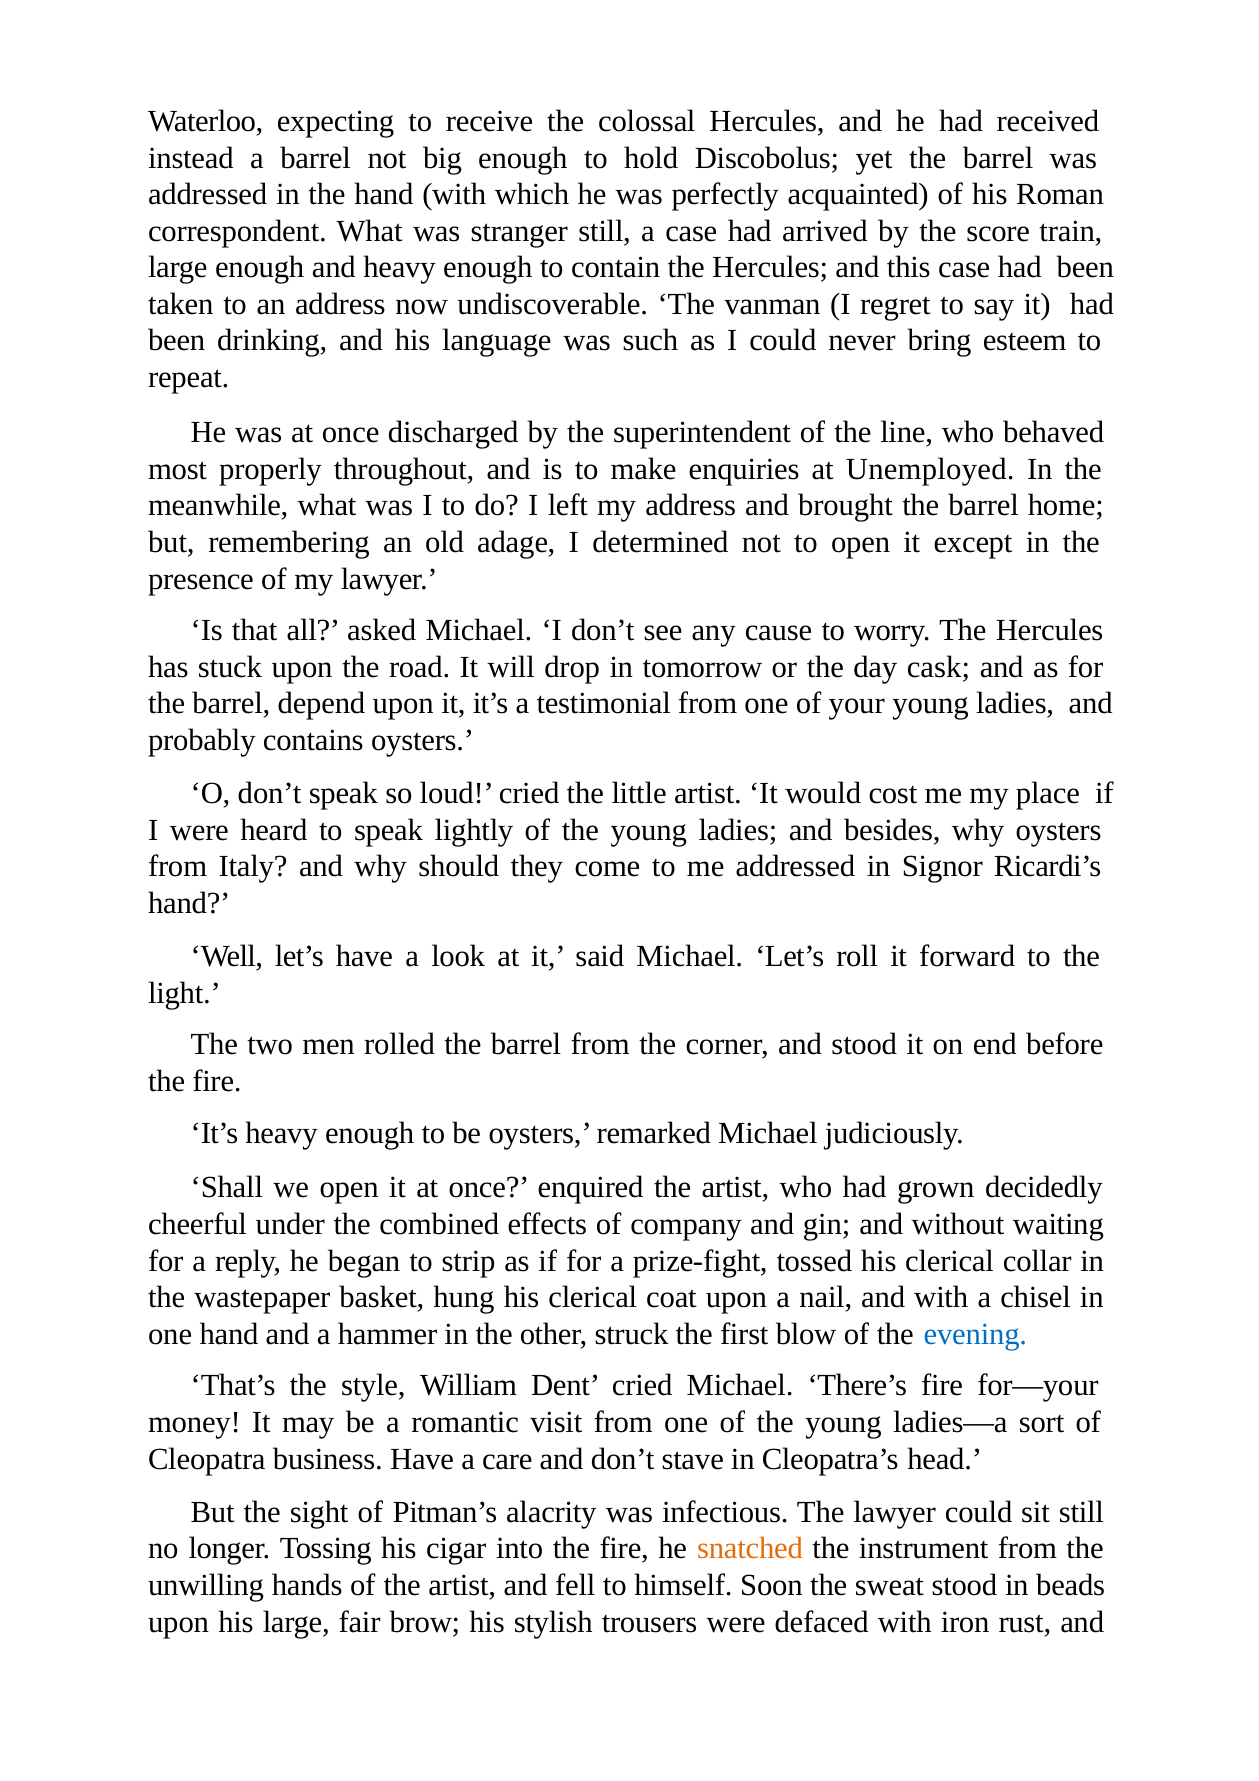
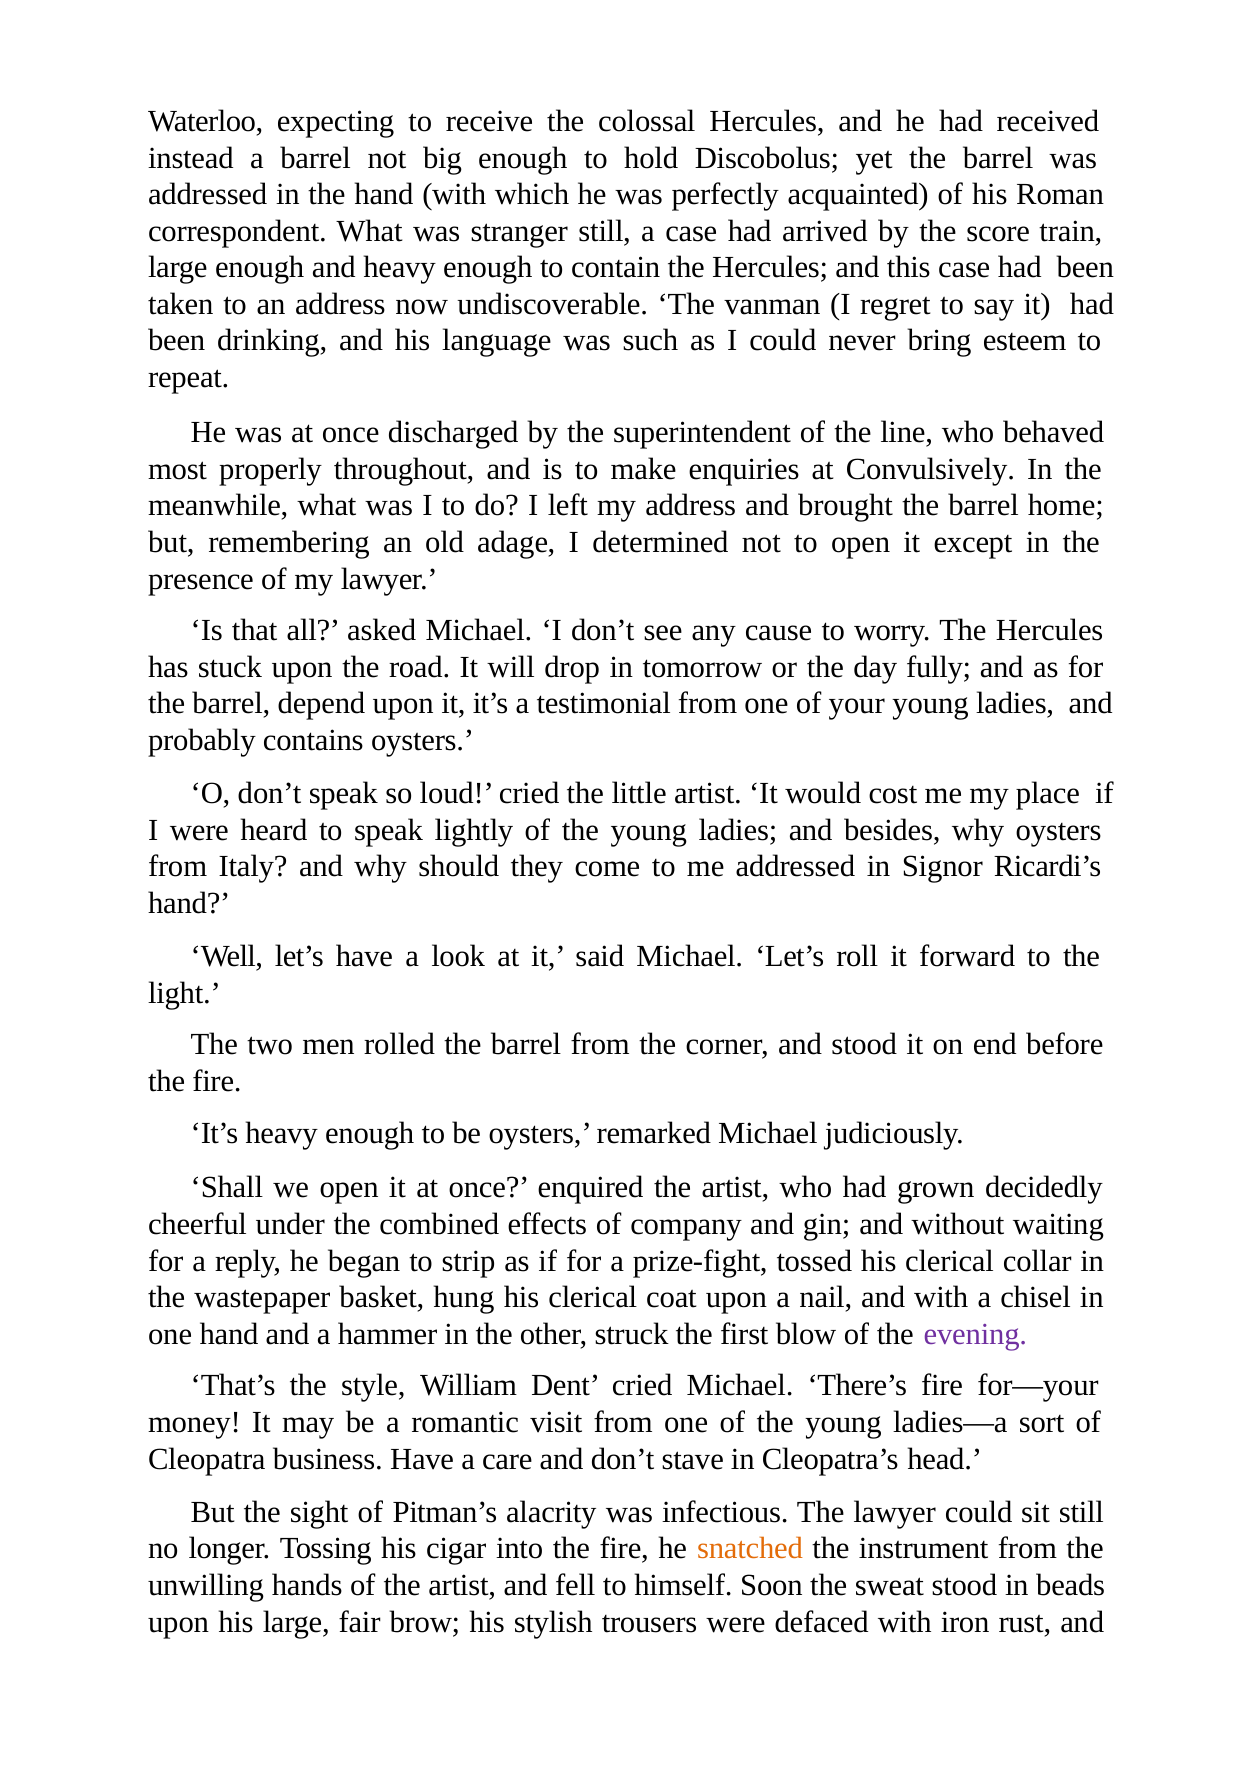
Unemployed: Unemployed -> Convulsively (930, 469)
cask: cask -> fully (939, 667)
evening colour: blue -> purple (975, 1335)
